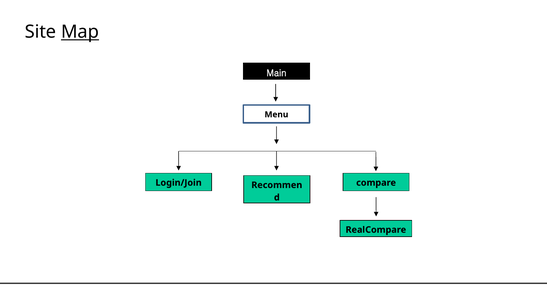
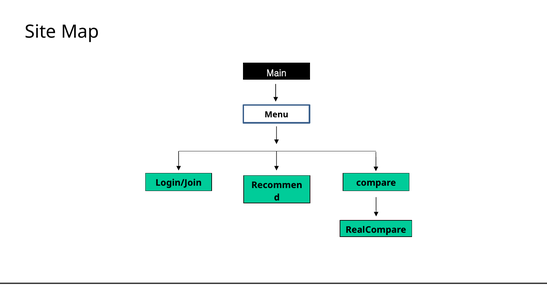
Map underline: present -> none (80, 32)
